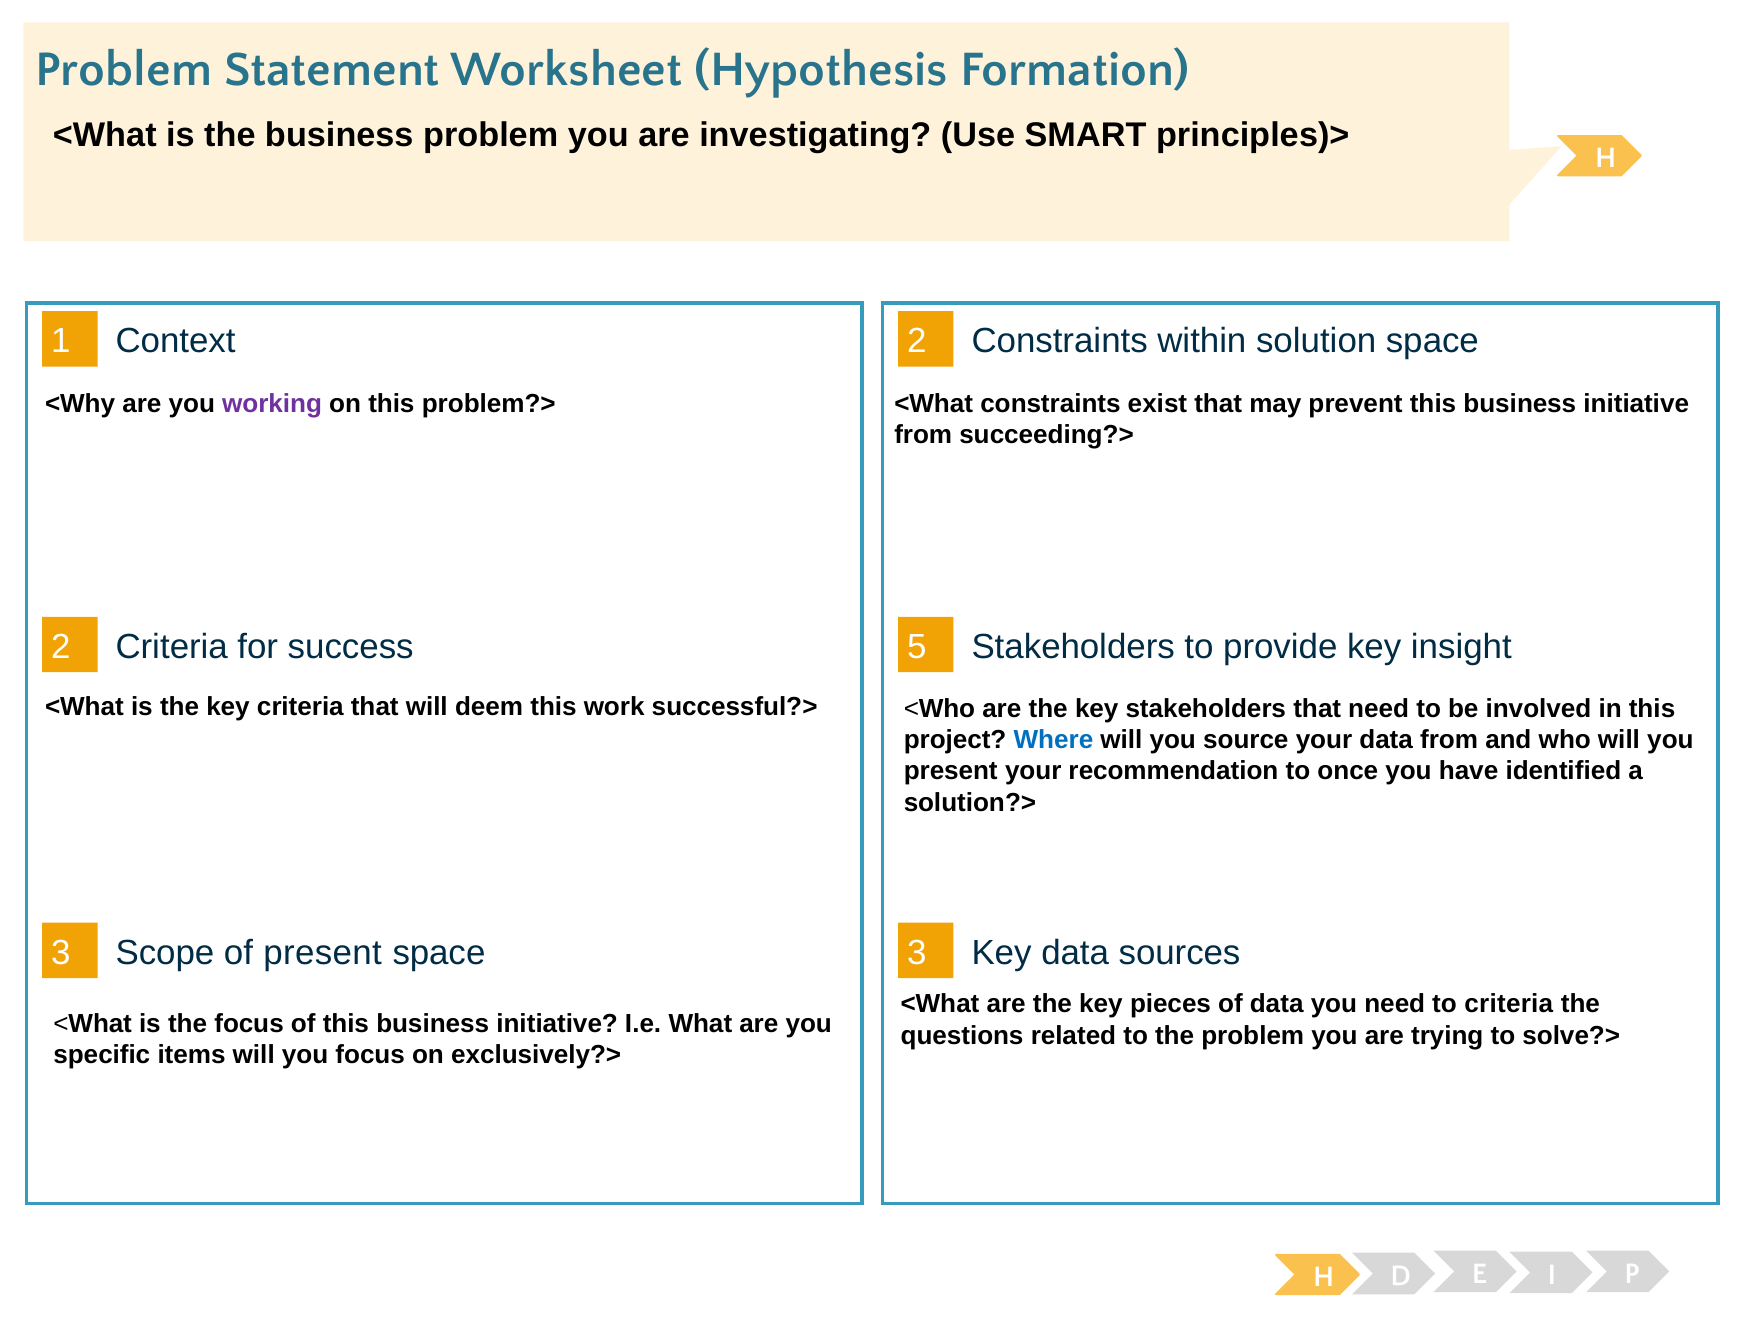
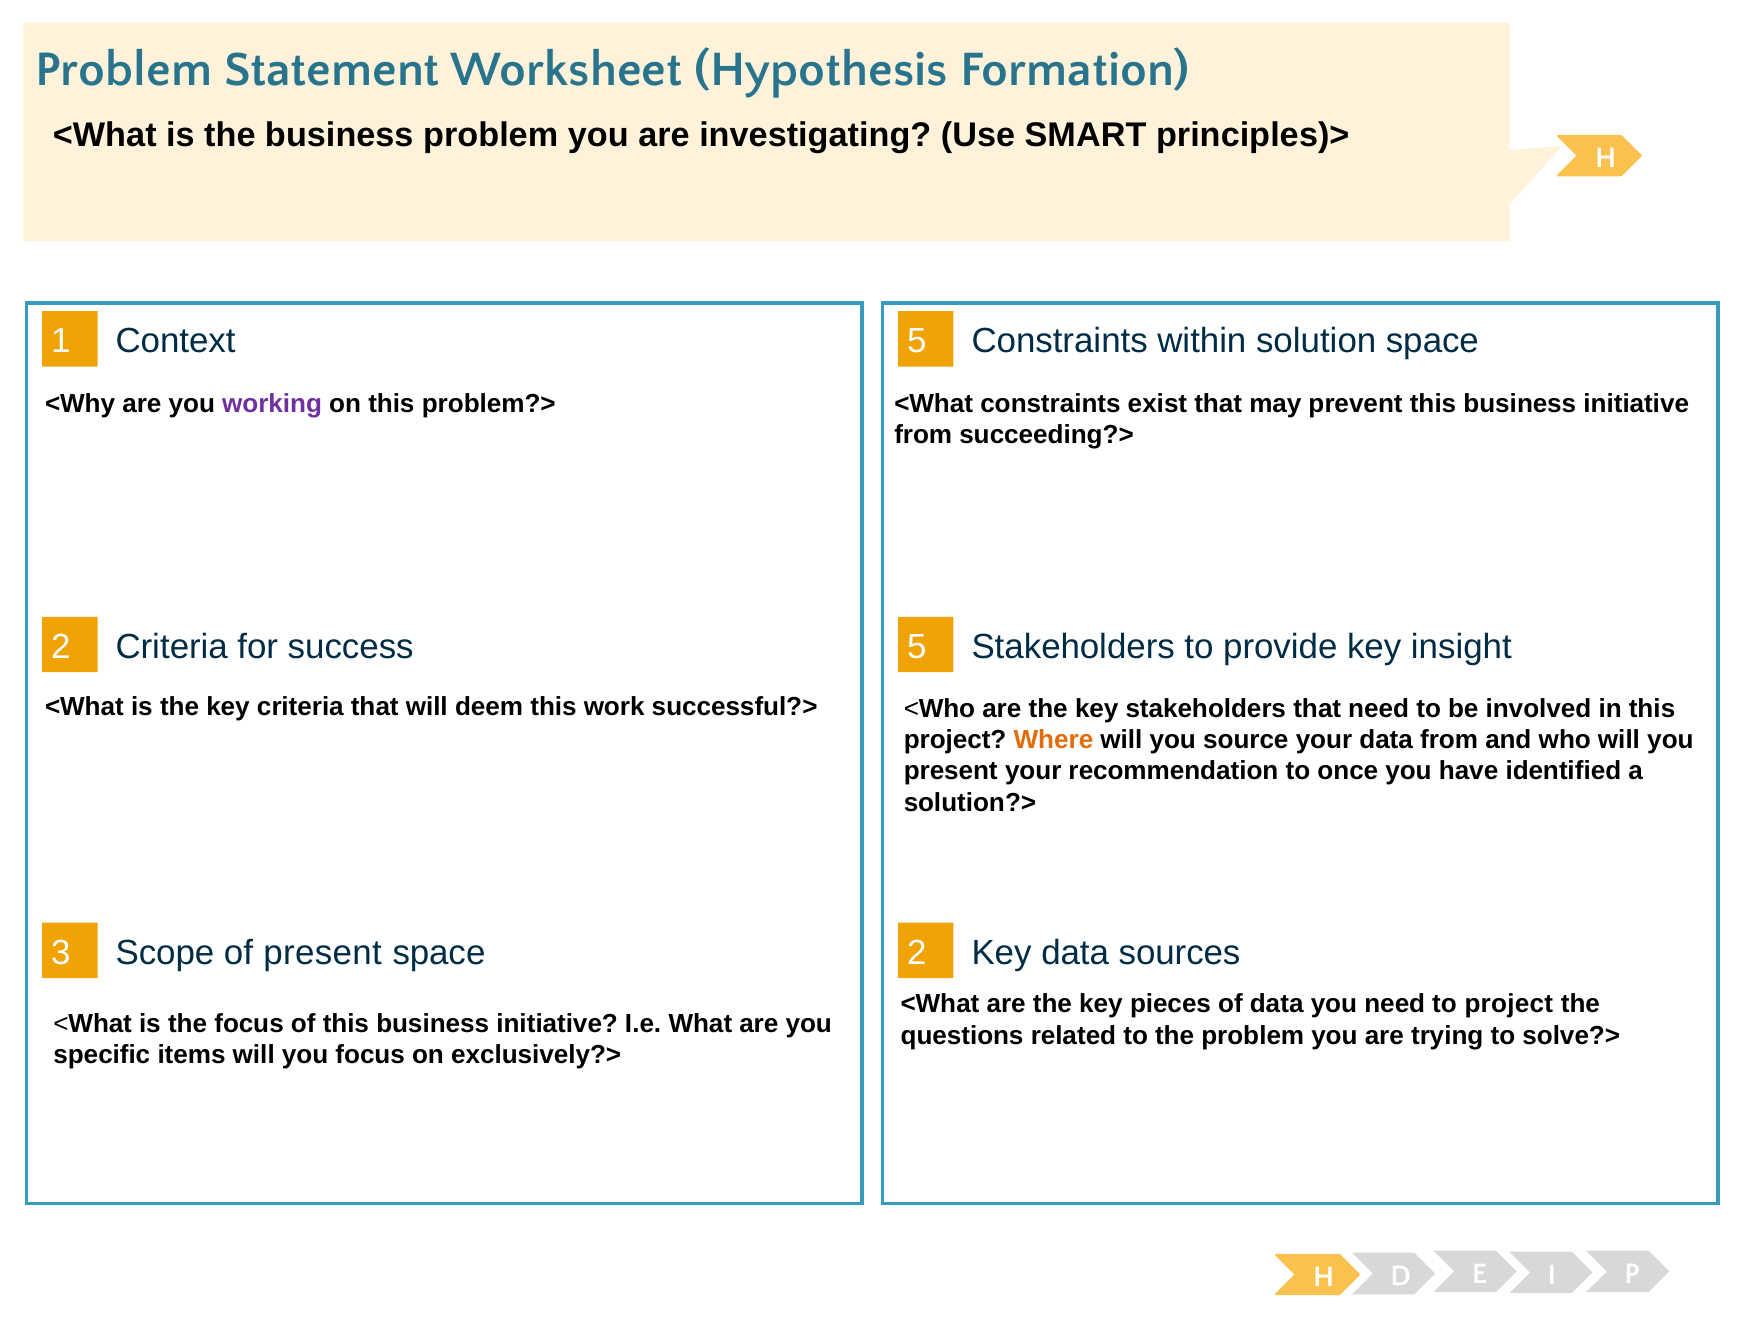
1 2: 2 -> 5 (917, 341)
Where colour: blue -> orange (1053, 740)
3 3: 3 -> 2 (917, 953)
to criteria: criteria -> project (1509, 1004)
